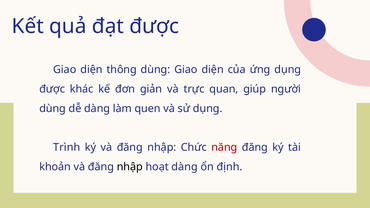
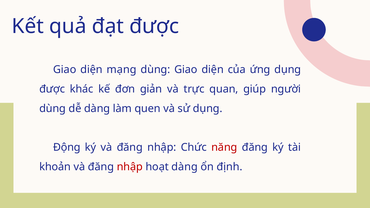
thông: thông -> mạng (122, 70)
Trình: Trình -> Động (67, 147)
nhập colour: black -> red (130, 167)
